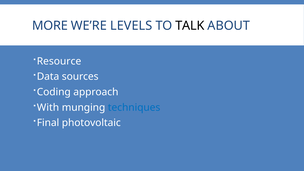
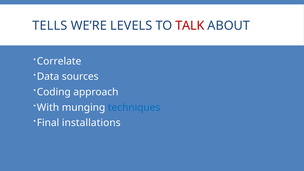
MORE: MORE -> TELLS (50, 26)
TALK colour: black -> red (190, 26)
Resource: Resource -> Correlate (59, 61)
photovoltaic: photovoltaic -> installations (91, 123)
